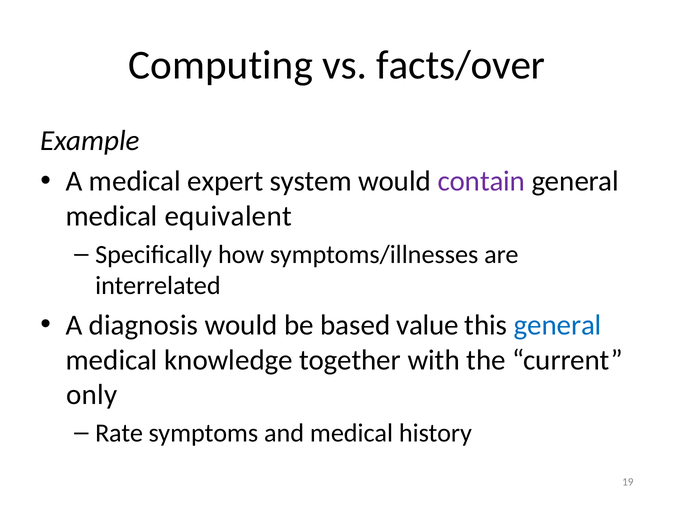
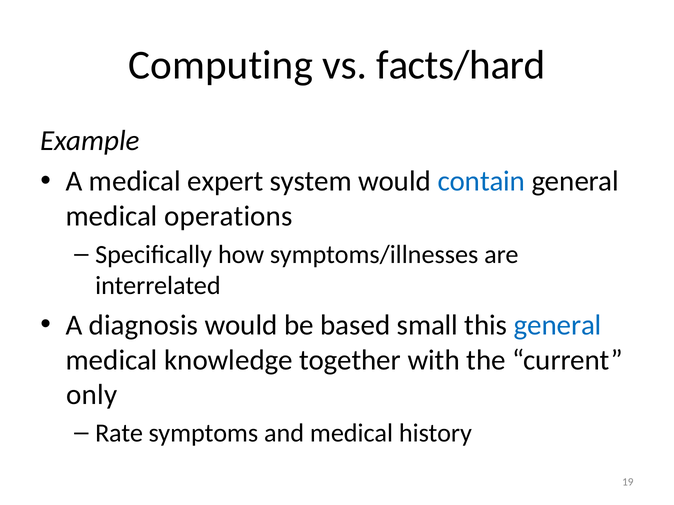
facts/over: facts/over -> facts/hard (461, 65)
contain colour: purple -> blue (481, 182)
equivalent: equivalent -> operations (228, 216)
value: value -> small (427, 325)
